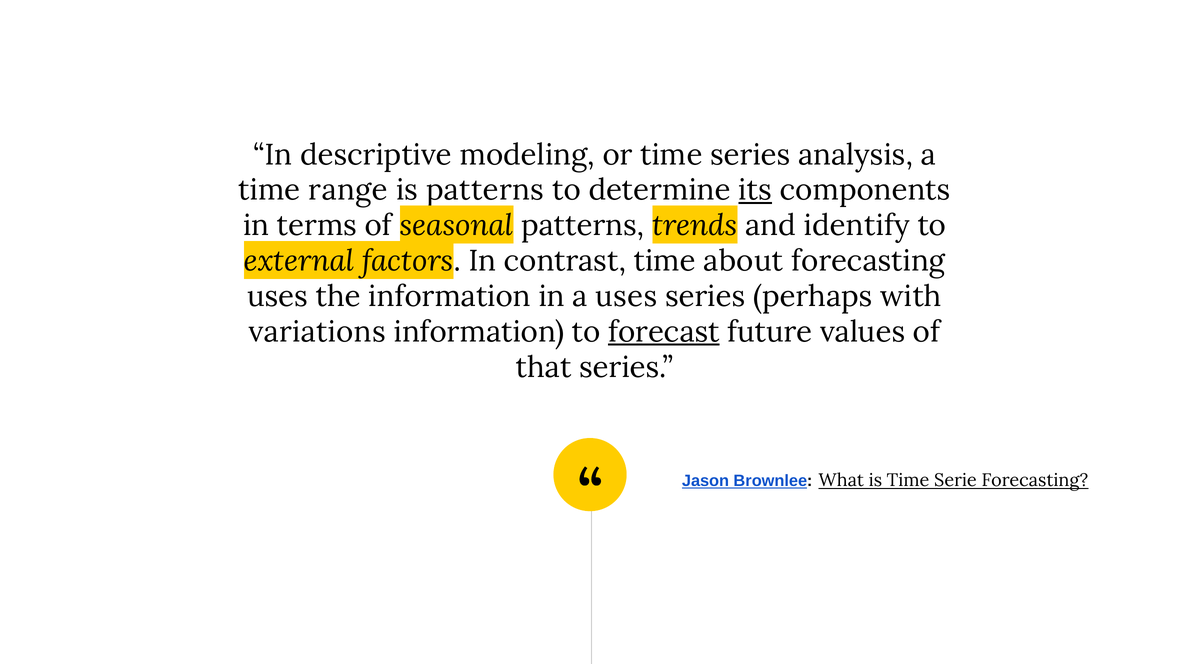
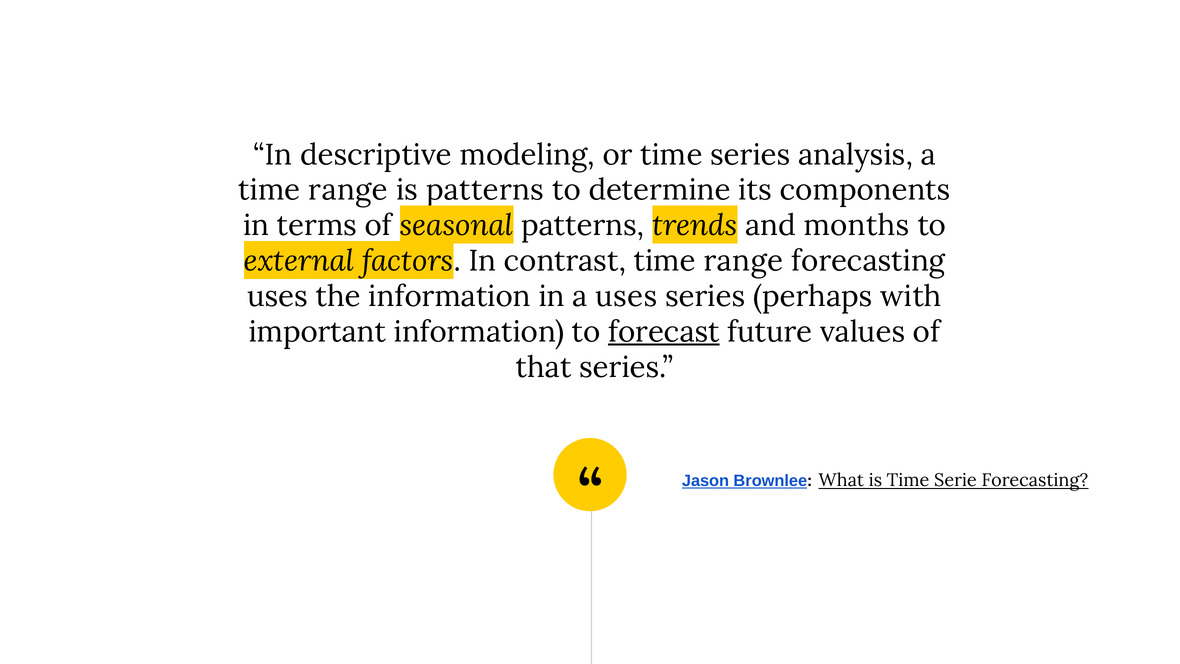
its underline: present -> none (755, 190)
identify: identify -> months (857, 226)
contrast time about: about -> range (743, 261)
variations: variations -> important (317, 332)
